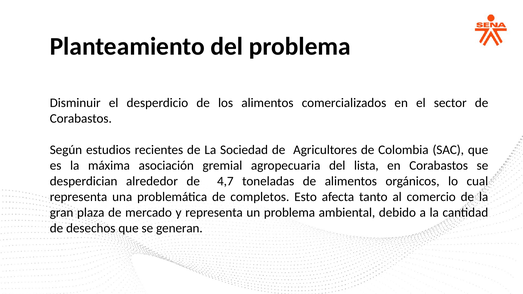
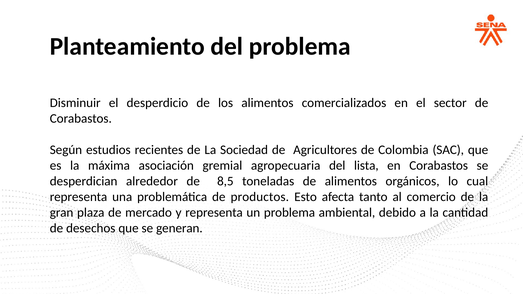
4,7: 4,7 -> 8,5 (225, 181)
completos: completos -> productos (260, 197)
